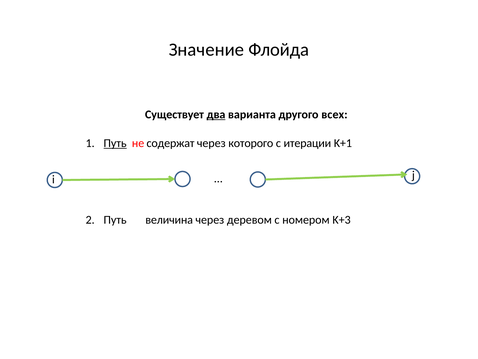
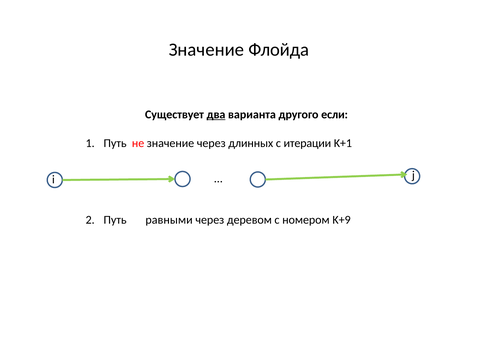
всех: всех -> если (335, 114)
Путь underline: present -> none (115, 143)
не содержат: содержат -> значение (170, 143)
которого: которого -> длинных (251, 143)
величина: величина -> равными (169, 220)
K+3: K+3 -> K+9 (342, 220)
